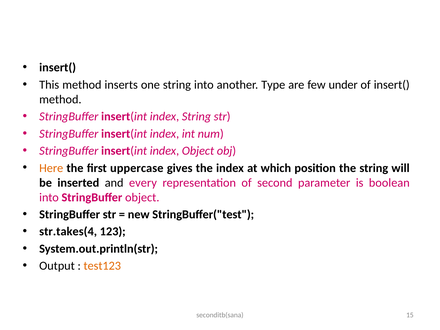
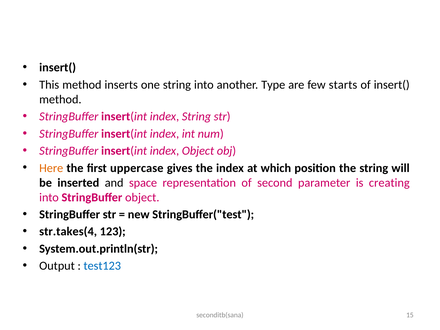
under: under -> starts (343, 85)
every: every -> space (143, 183)
boolean: boolean -> creating (389, 183)
test123 colour: orange -> blue (102, 266)
